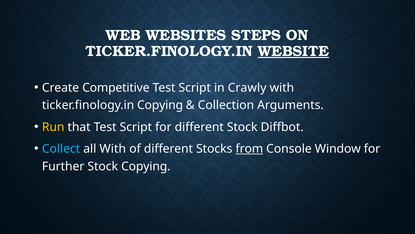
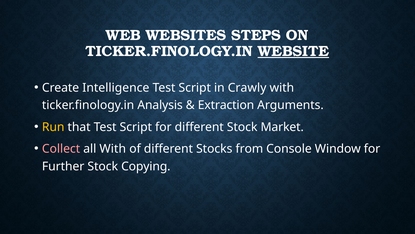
Competitive: Competitive -> Intelligence (116, 88)
ticker.finology.in Copying: Copying -> Analysis (160, 105)
Collection: Collection -> Extraction (226, 105)
Diffbot: Diffbot -> Market (282, 127)
Collect colour: light blue -> pink (61, 148)
from underline: present -> none (249, 148)
